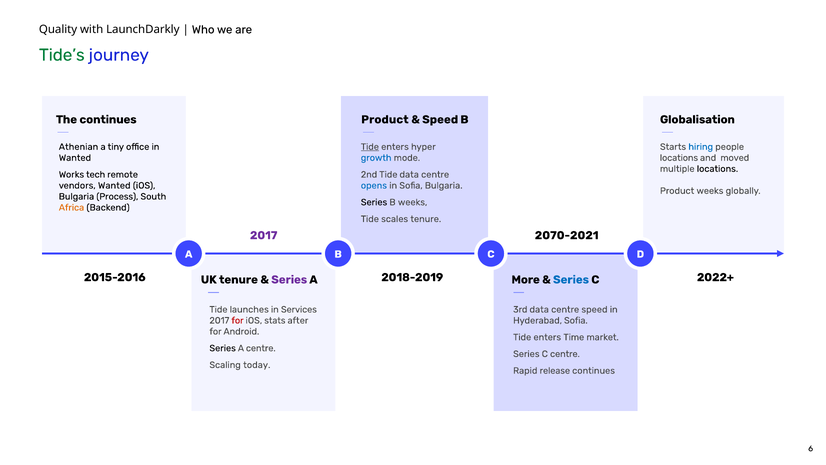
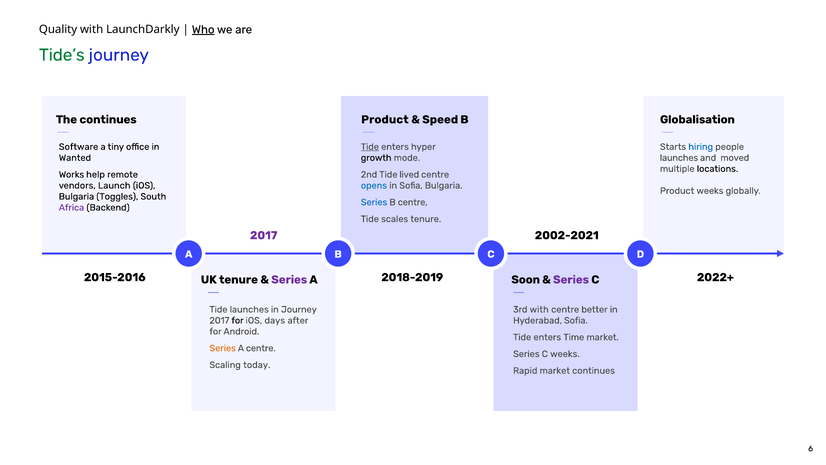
Who underline: none -> present (203, 30)
Athenian: Athenian -> Software (79, 147)
growth colour: blue -> black (376, 158)
locations: locations -> launches (679, 158)
tech: tech -> help (96, 174)
Tide data: data -> lived (409, 174)
vendors Wanted: Wanted -> Launch (114, 185)
Process: Process -> Toggles (117, 196)
Series colour: black -> blue (374, 202)
B weeks: weeks -> centre (413, 202)
Africa colour: orange -> purple (71, 207)
2070-2021: 2070-2021 -> 2002-2021 (567, 235)
More: More -> Soon (526, 279)
Series colour: blue -> purple (571, 279)
in Services: Services -> Journey (299, 309)
3rd data: data -> with (539, 309)
centre speed: speed -> better (594, 309)
for colour: red -> black (238, 320)
stats: stats -> days (275, 320)
Series colour: black -> orange (223, 348)
C centre: centre -> weeks (565, 354)
Rapid release: release -> market (555, 370)
